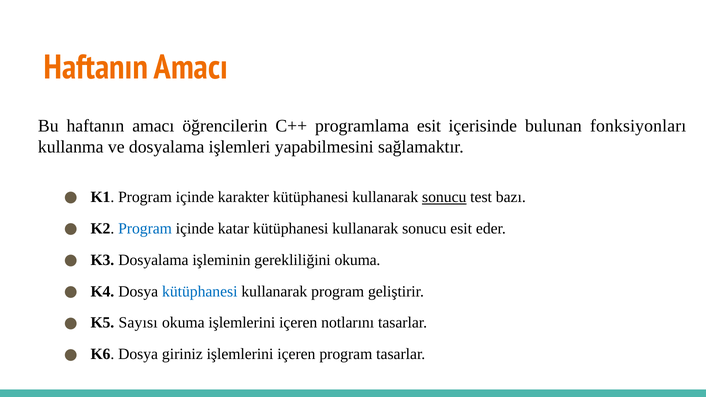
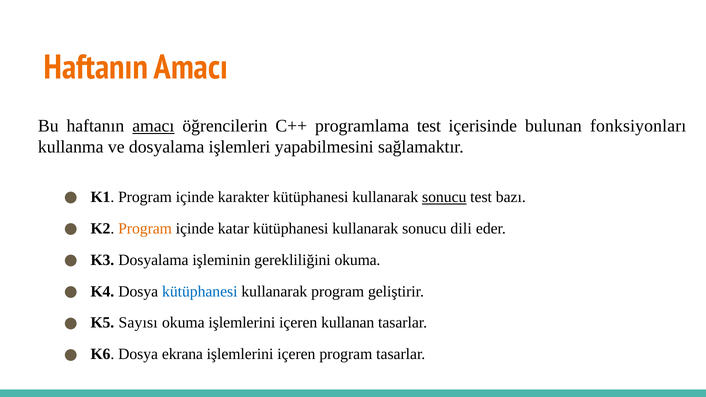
amacı underline: none -> present (153, 126)
programlama esit: esit -> test (429, 126)
Program colour: blue -> orange (145, 229)
sonucu esit: esit -> dili (461, 229)
notlarını: notlarını -> kullanan (348, 323)
giriniz: giriniz -> ekrana (182, 354)
